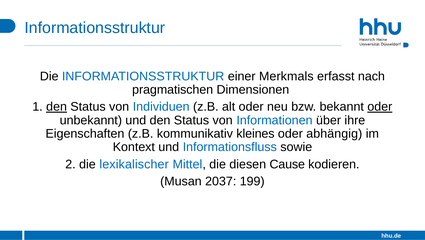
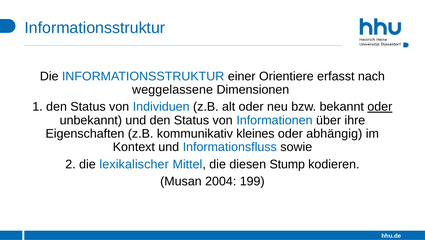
Merkmals: Merkmals -> Orientiere (286, 76)
pragmatischen: pragmatischen -> weggelassene (173, 90)
den underline: present -> none (57, 107)
Cause: Cause -> Stump (287, 164)
2037: 2037 -> 2004 (221, 181)
